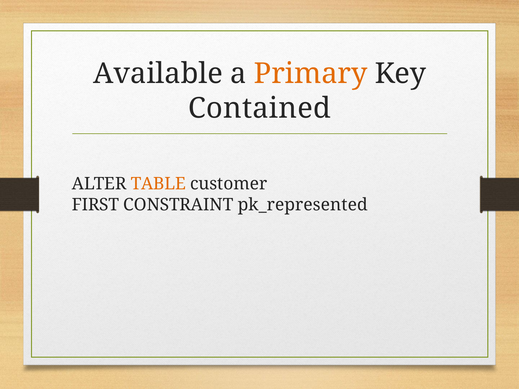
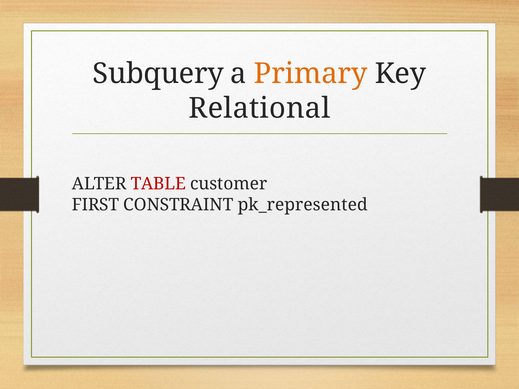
Available: Available -> Subquery (158, 74)
Contained: Contained -> Relational (260, 108)
TABLE colour: orange -> red (158, 184)
